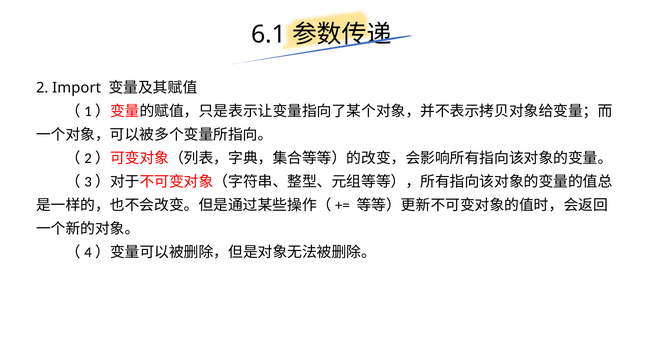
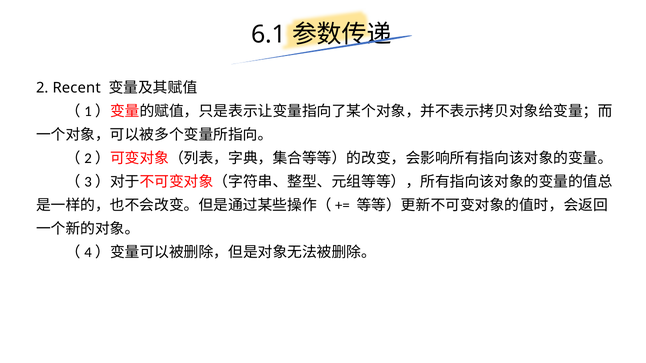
Import: Import -> Recent (77, 88)
